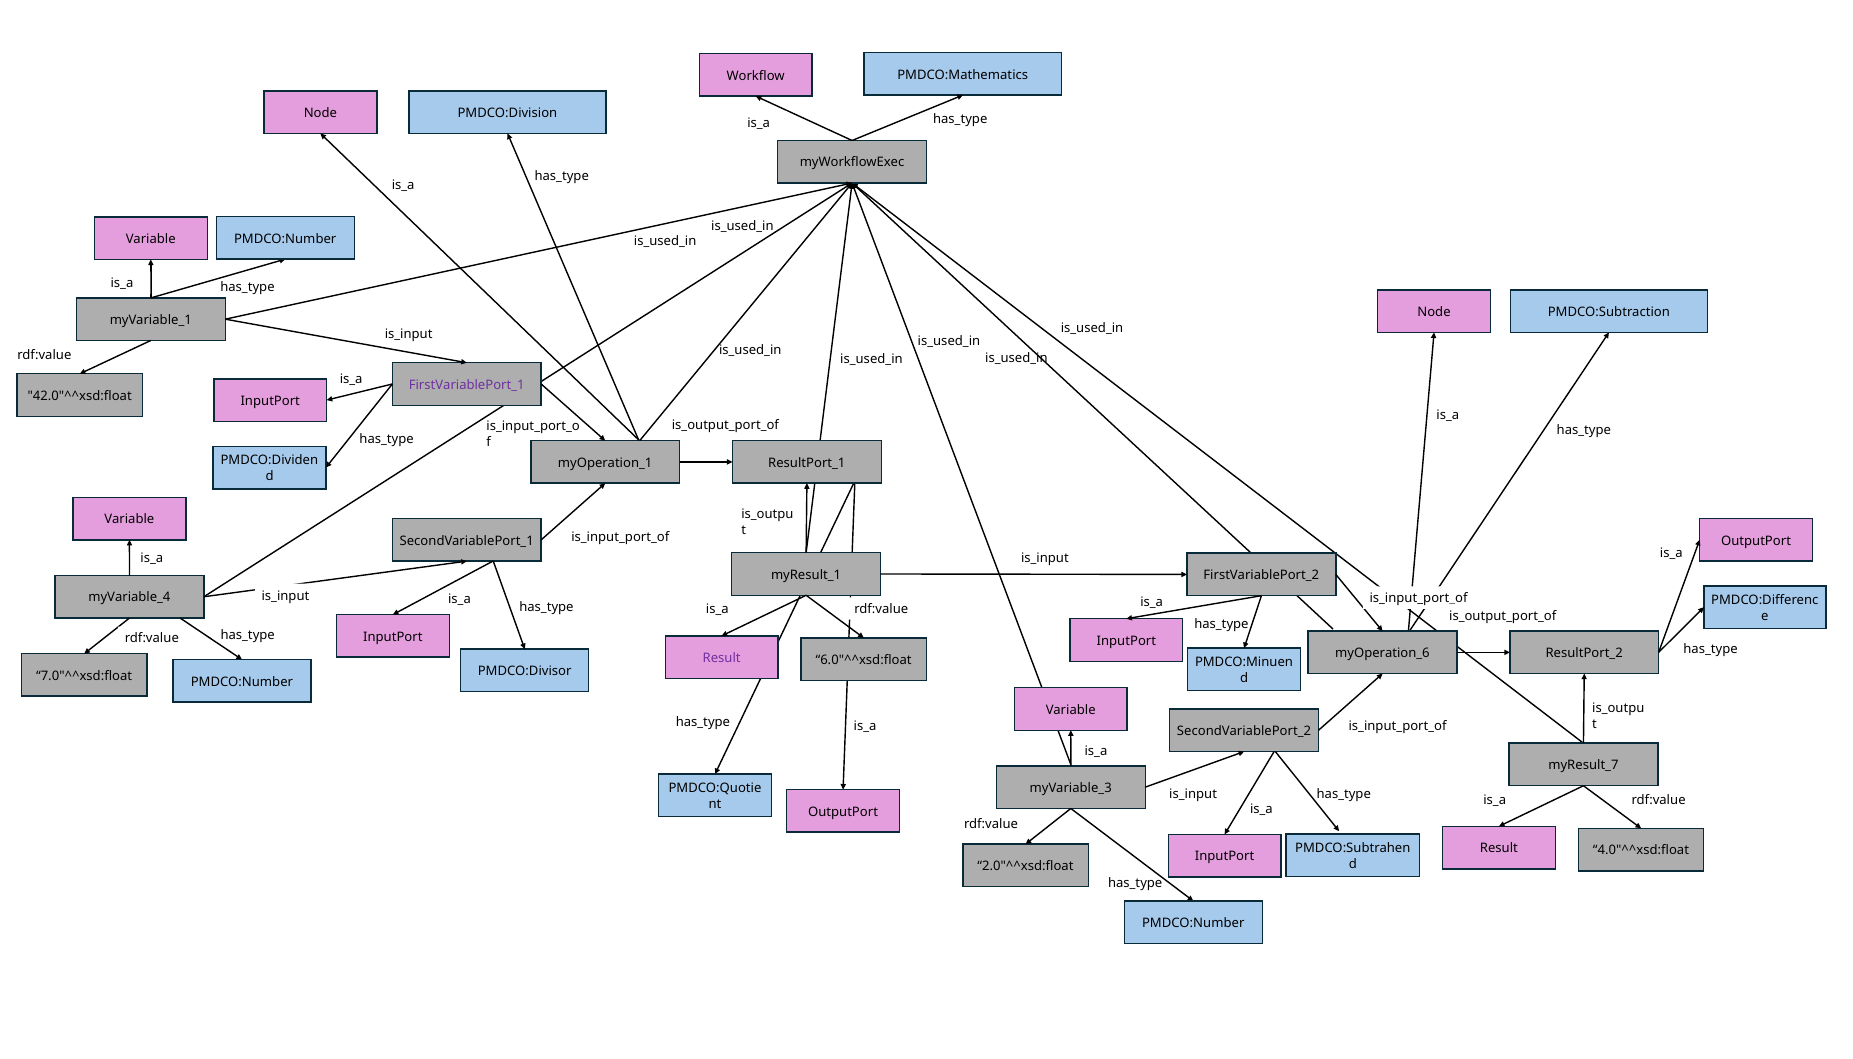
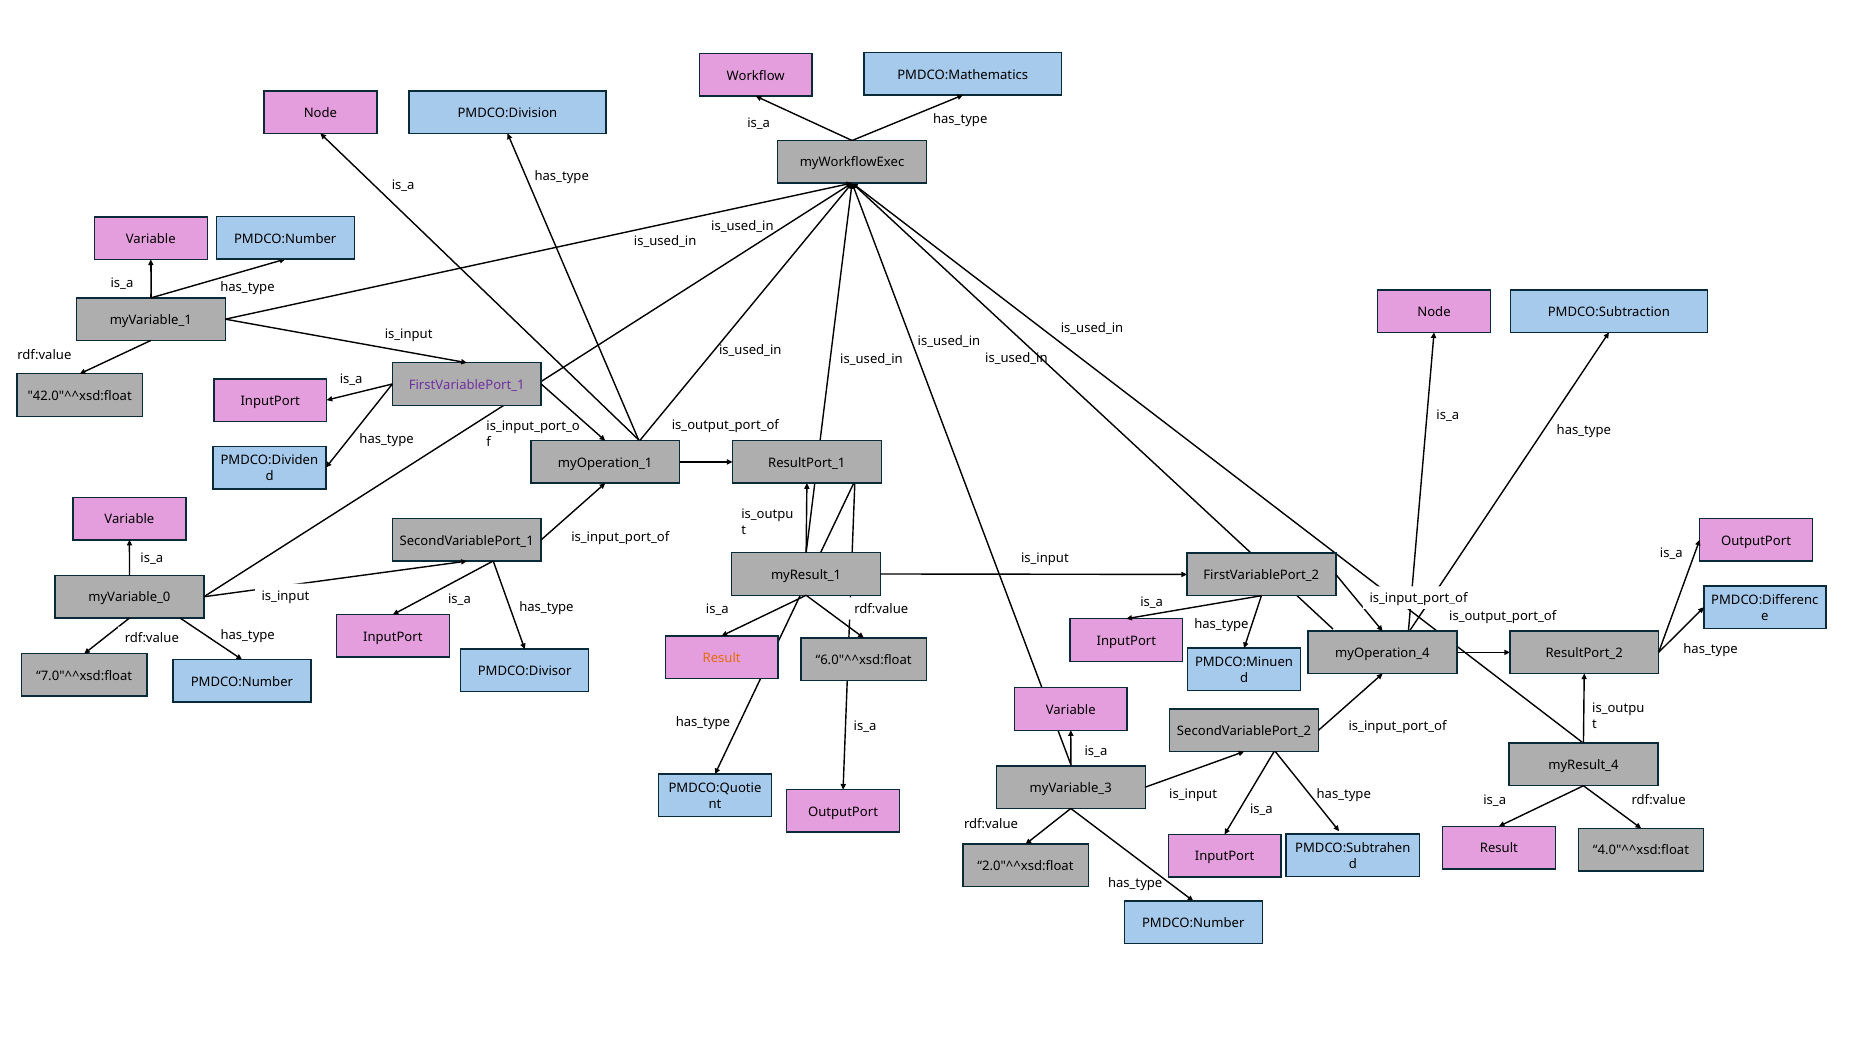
myVariable_4: myVariable_4 -> myVariable_0 (129, 598)
myOperation_6: myOperation_6 -> myOperation_4 (1382, 653)
Result colour: purple -> orange (722, 658)
myResult_7: myResult_7 -> myResult_4 (1583, 765)
